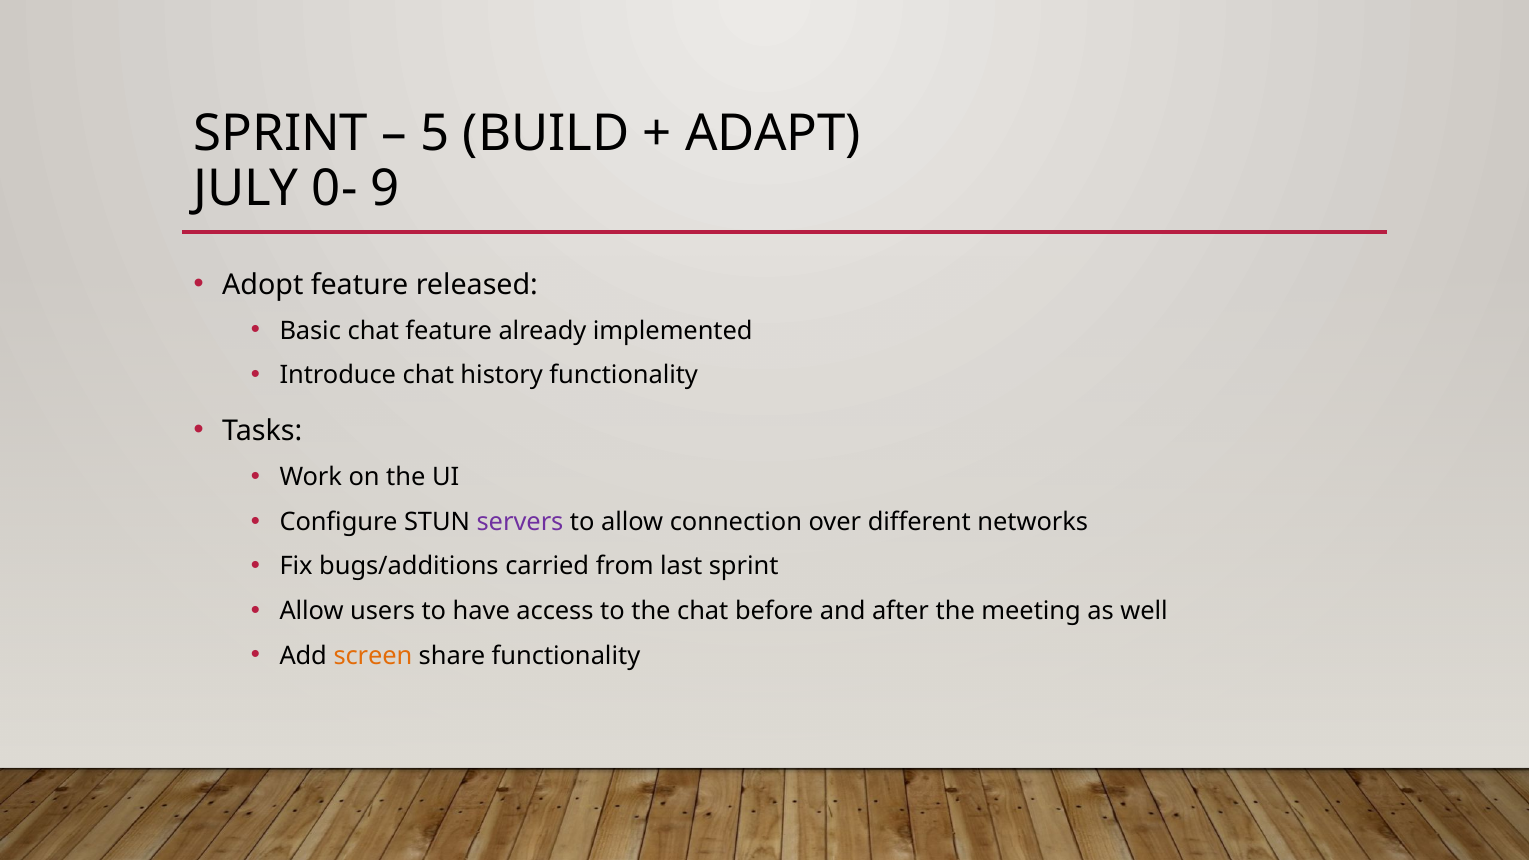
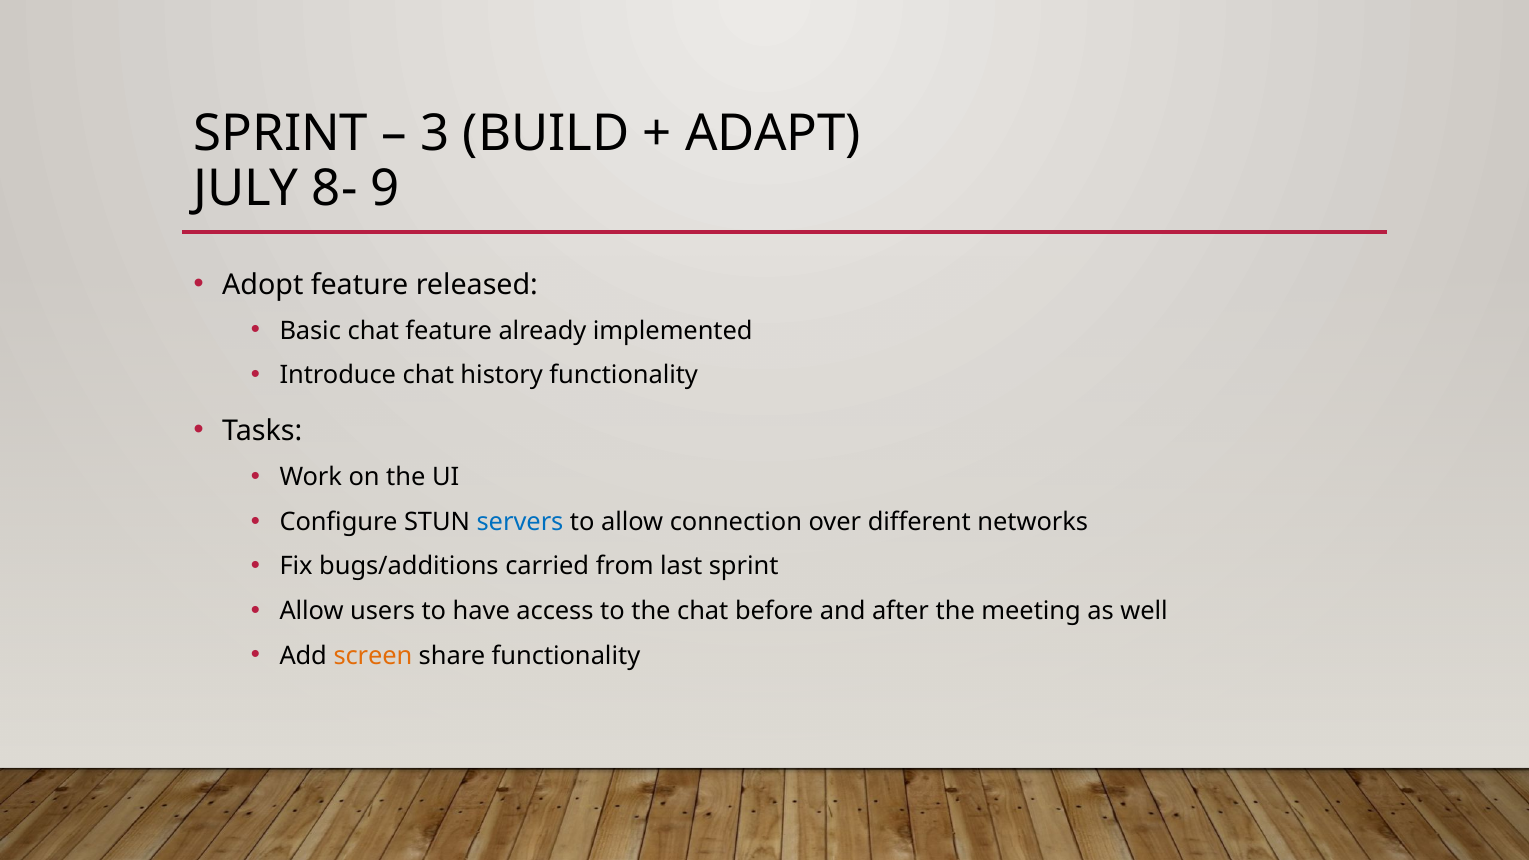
5: 5 -> 3 (435, 134)
0-: 0- -> 8- (335, 189)
servers colour: purple -> blue (520, 522)
